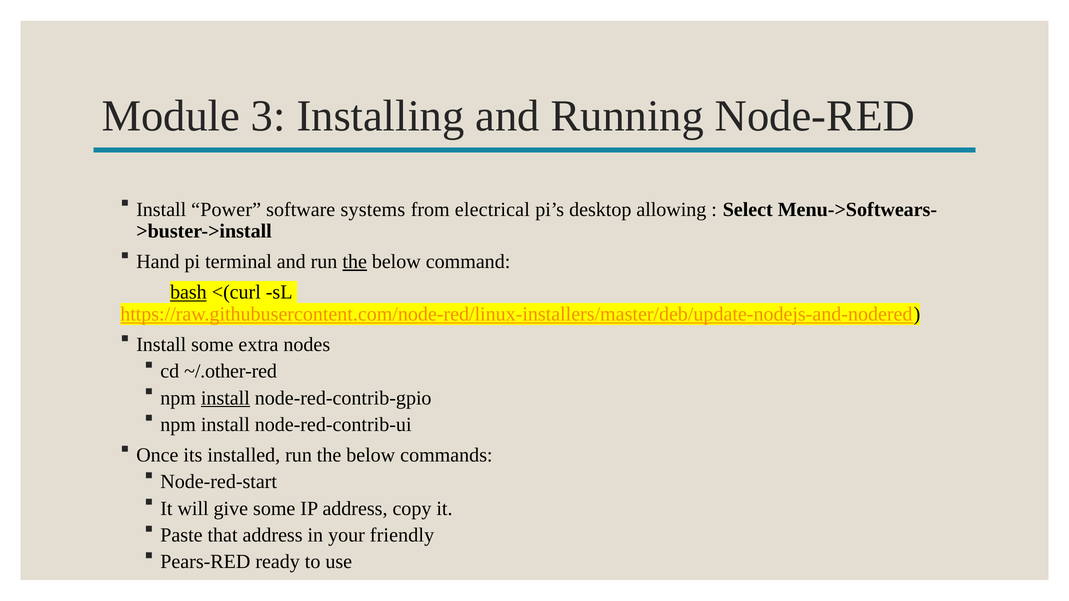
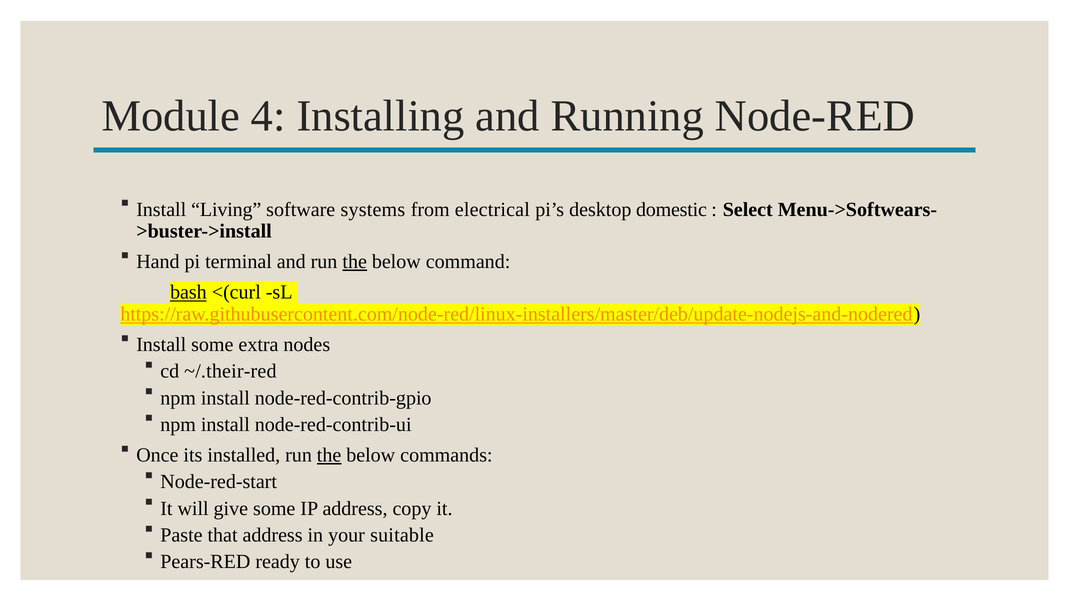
3: 3 -> 4 (268, 116)
Power: Power -> Living (226, 210)
allowing: allowing -> domestic (671, 210)
~/.other-red: ~/.other-red -> ~/.their-red (230, 371)
install underline: present -> none (225, 398)
the underline: none -> present (329, 455)
friendly: friendly -> suitable (402, 535)
